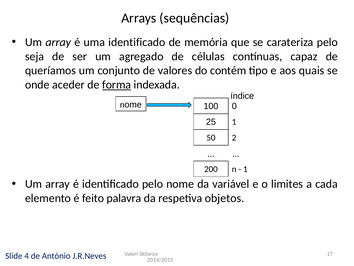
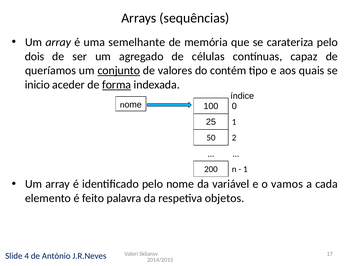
uma identificado: identificado -> semelhante (137, 42)
seja: seja -> dois (35, 56)
conjunto underline: none -> present (119, 70)
onde: onde -> inicio (37, 85)
limites: limites -> vamos (287, 184)
